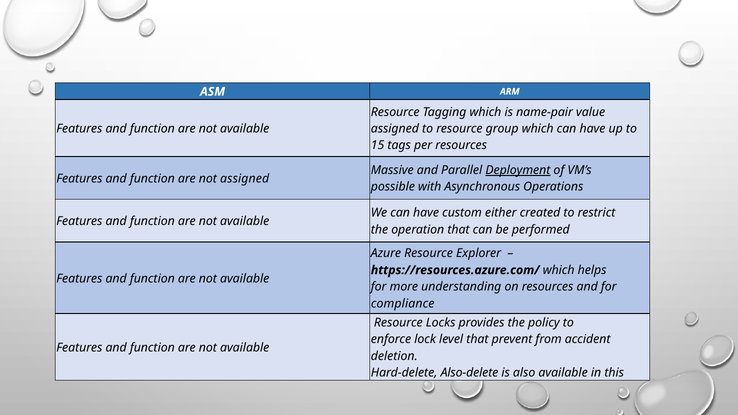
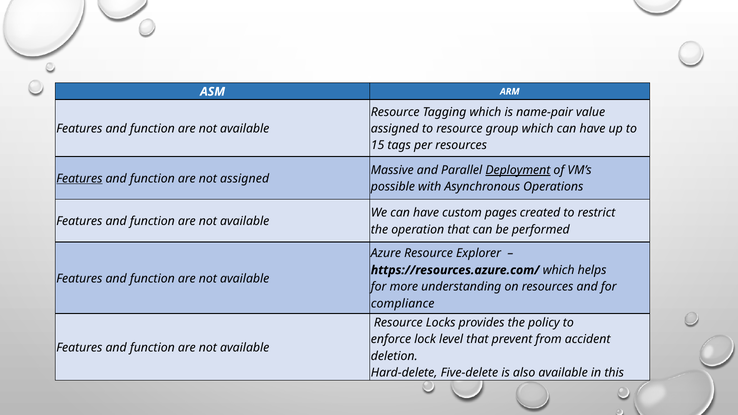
Features underline: none -> present (79, 179)
either: either -> pages (501, 213)
Also-delete: Also-delete -> Five-delete (469, 373)
